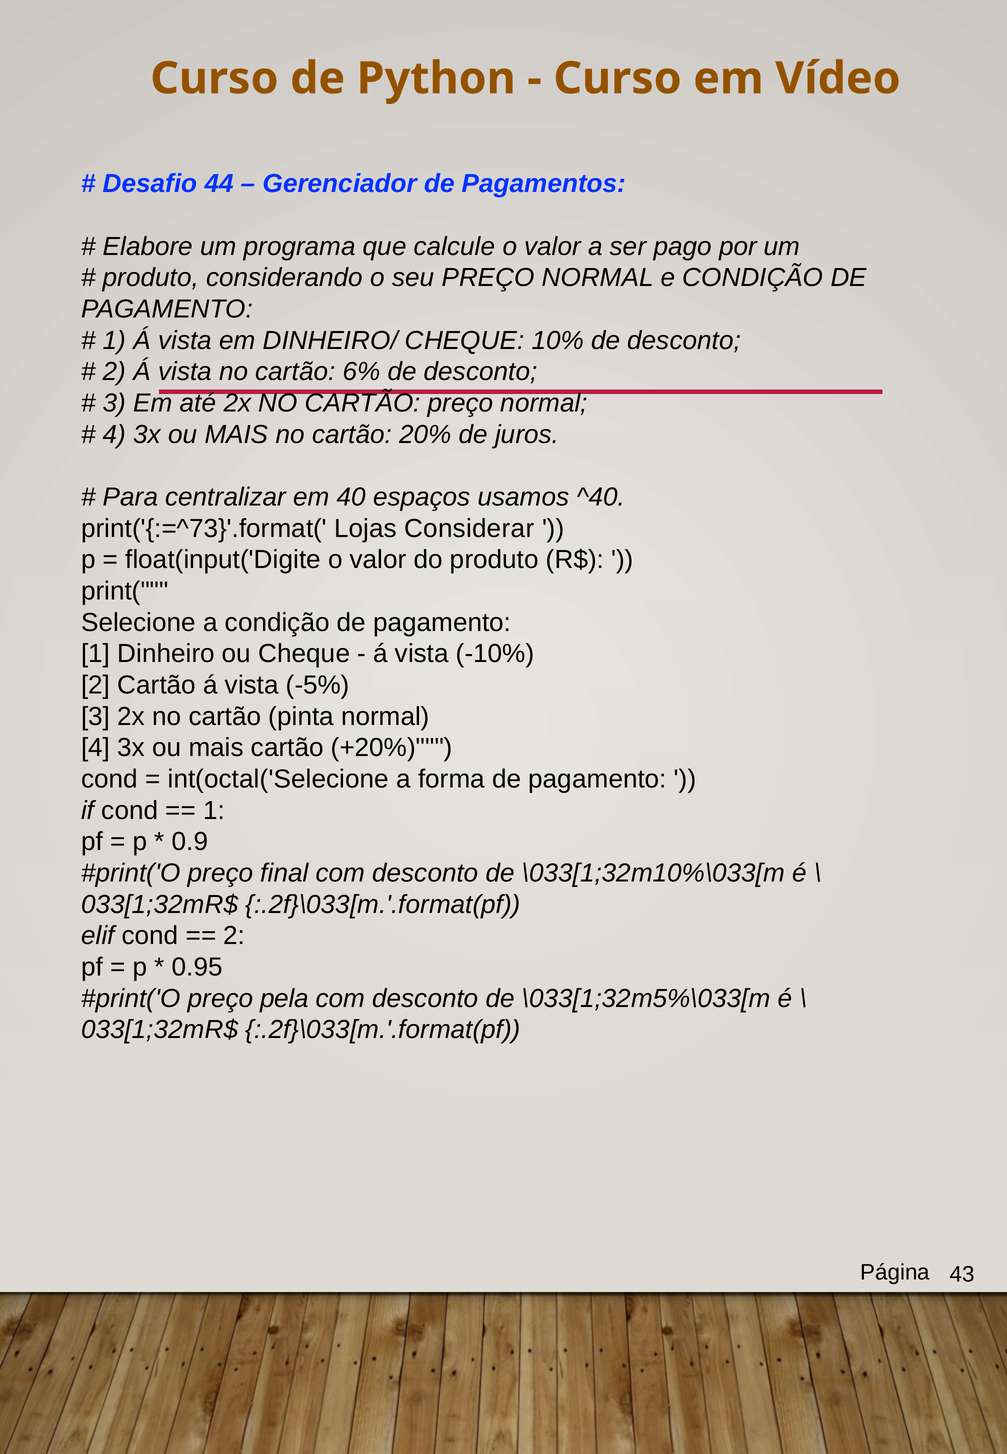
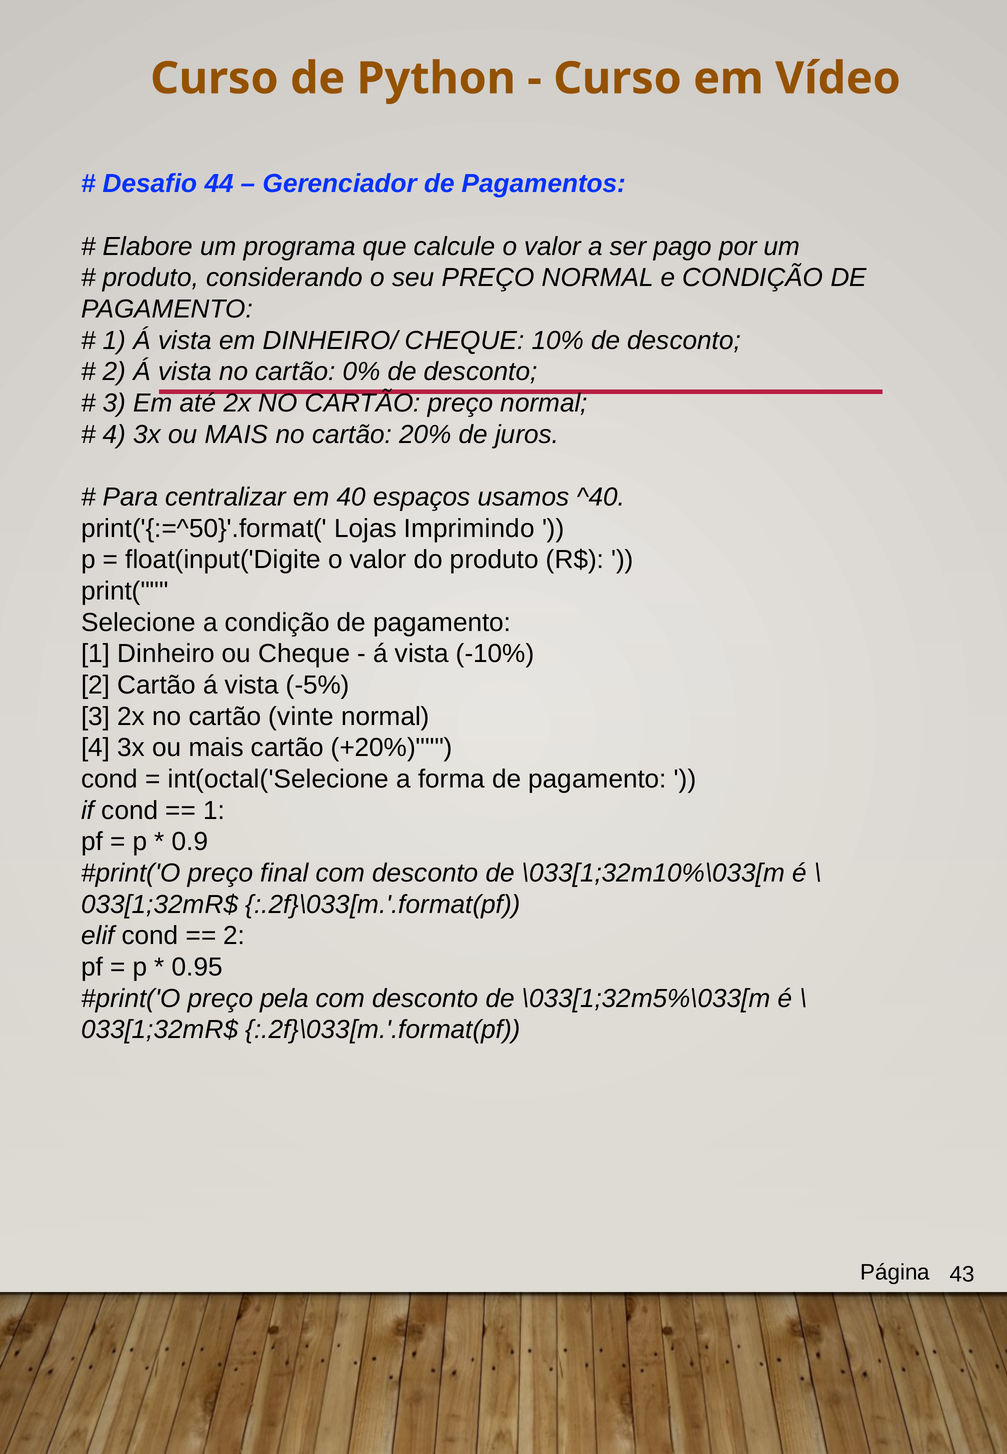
6%: 6% -> 0% (361, 372)
print('{:=^73}'.format(: print('{:=^73}'.format( -> print('{:=^50}'.format( (204, 529)
Considerar: Considerar -> Imprimindo (469, 529)
pinta: pinta -> vinte (301, 717)
